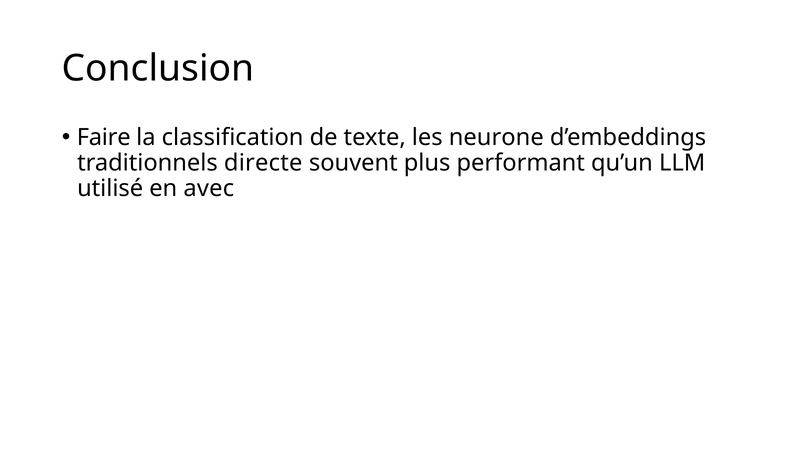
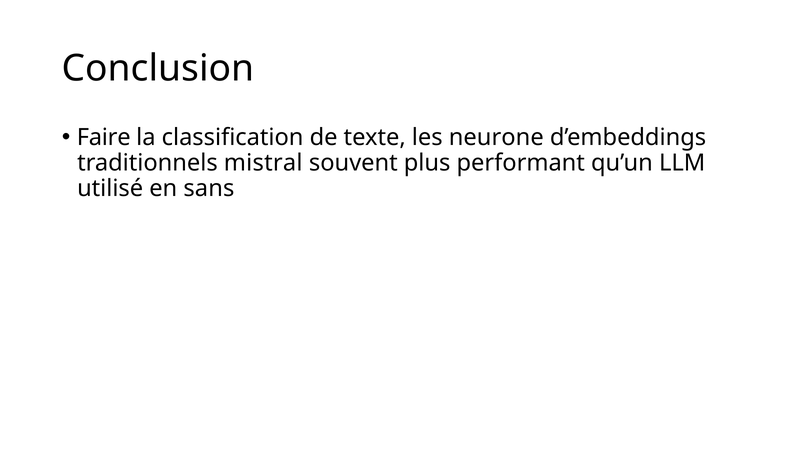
directe: directe -> mistral (263, 163)
avec: avec -> sans (209, 188)
